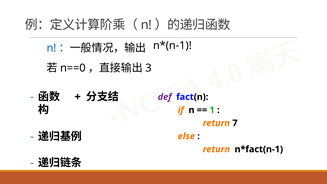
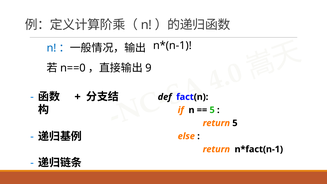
3: 3 -> 9 (148, 68)
def colour: purple -> black (165, 97)
1: 1 -> 5 (212, 110)
return 7: 7 -> 5 (235, 123)
